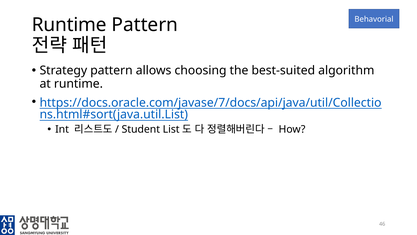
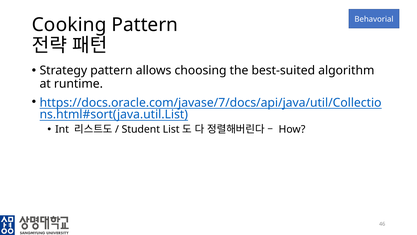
Runtime: Runtime -> Cooking (69, 25)
